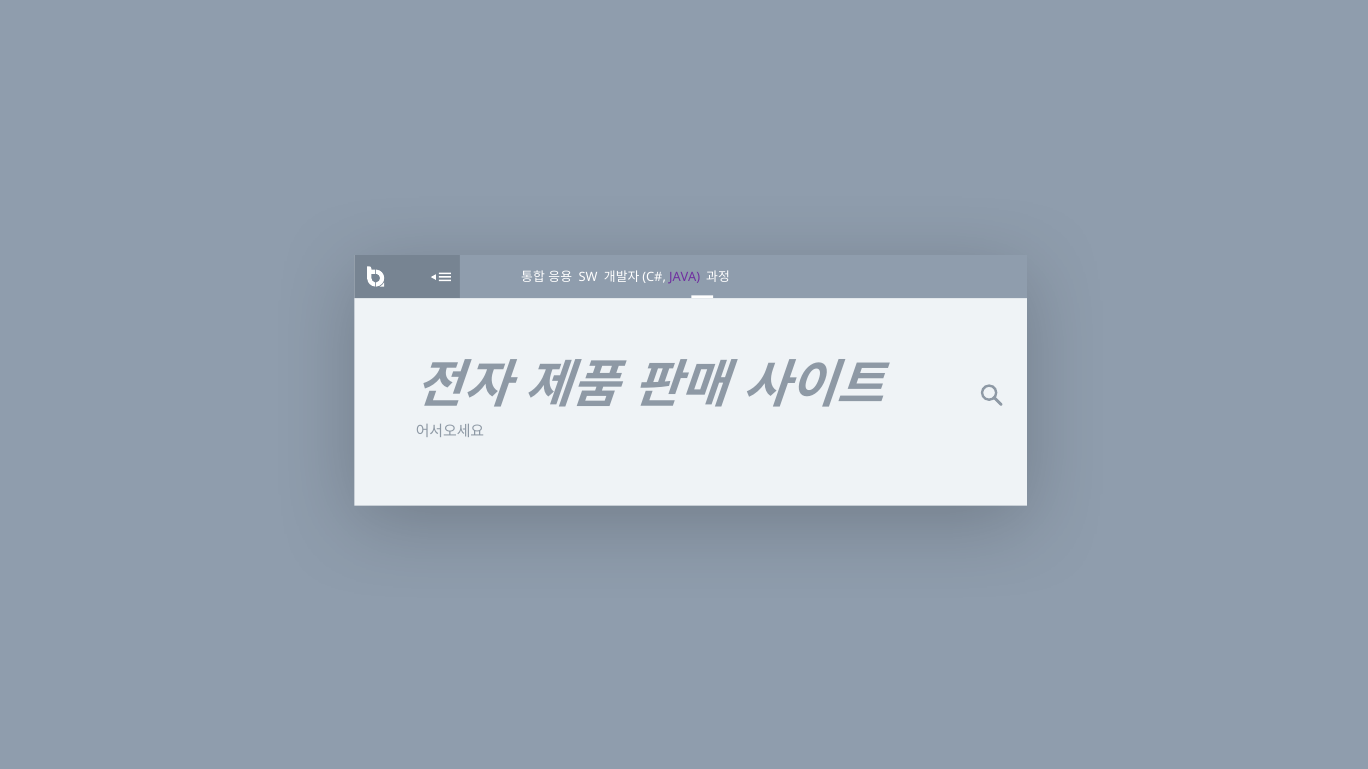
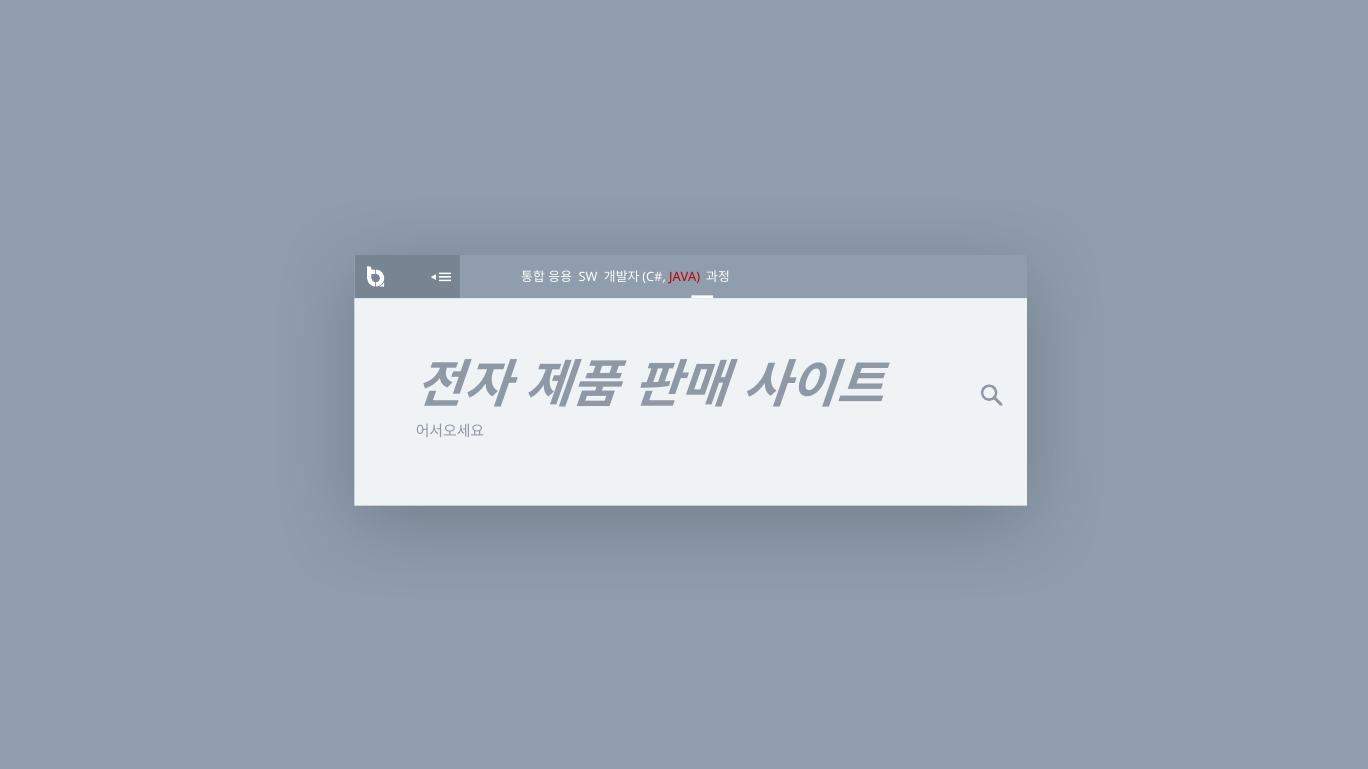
JAVA colour: purple -> red (685, 278)
